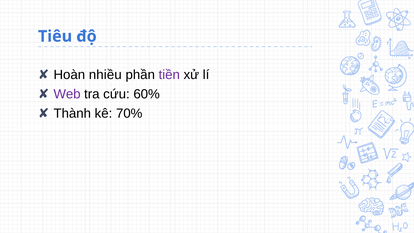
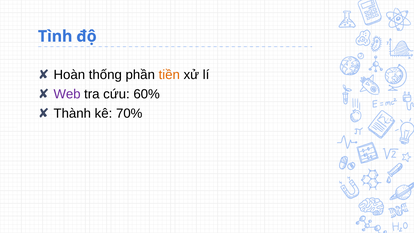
Tiêu: Tiêu -> Tình (55, 36)
nhiều: nhiều -> thống (105, 75)
tiền colour: purple -> orange (169, 75)
